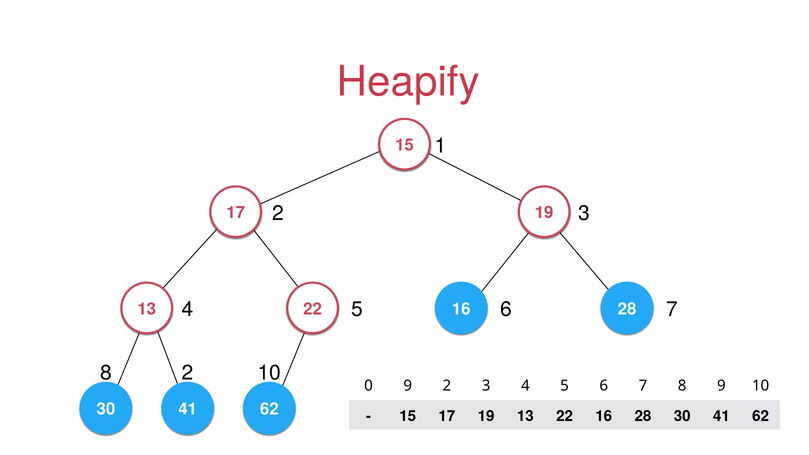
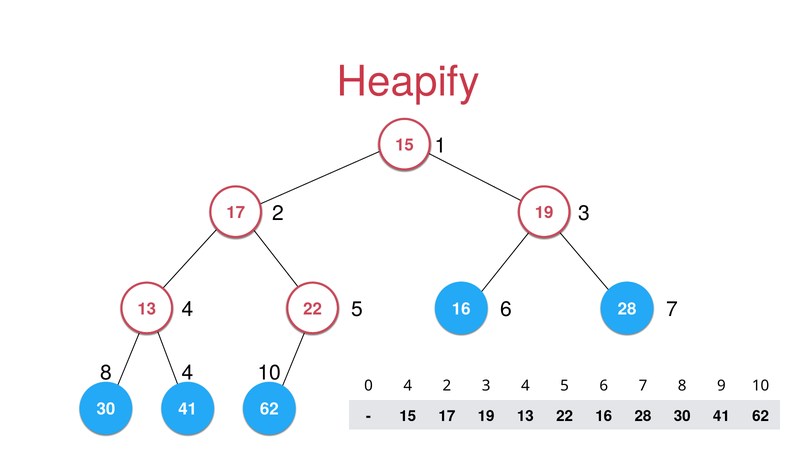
8 2: 2 -> 4 (188, 373)
0 9: 9 -> 4 (408, 386)
